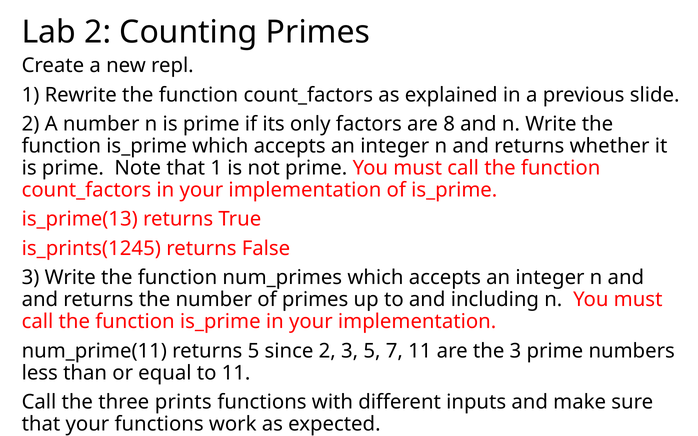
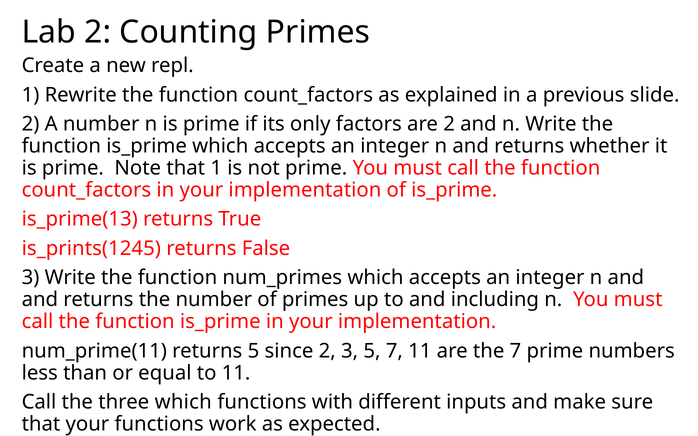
are 8: 8 -> 2 (449, 124)
the 3: 3 -> 7 (515, 351)
three prints: prints -> which (183, 402)
